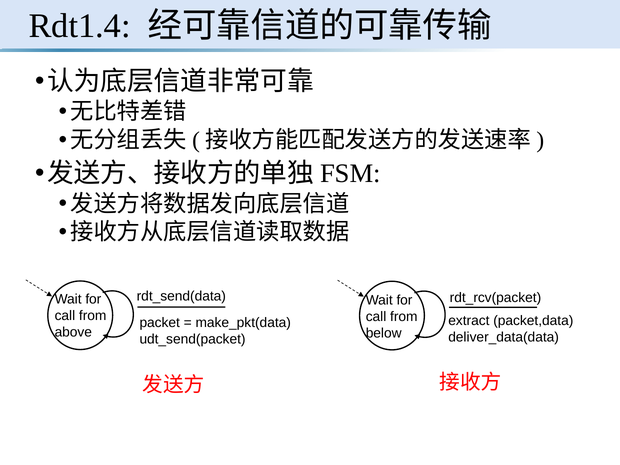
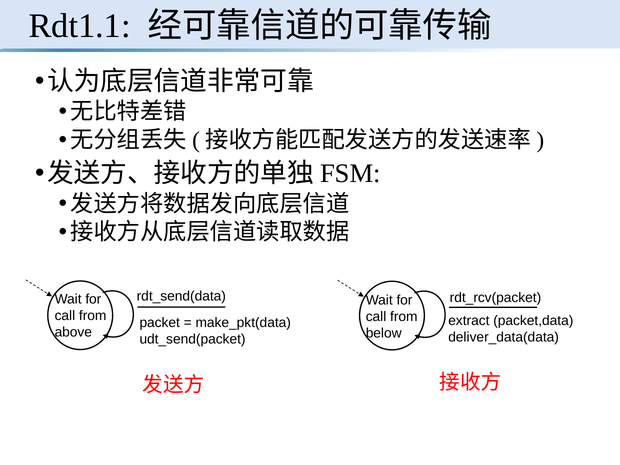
Rdt1.4: Rdt1.4 -> Rdt1.1 (80, 26)
